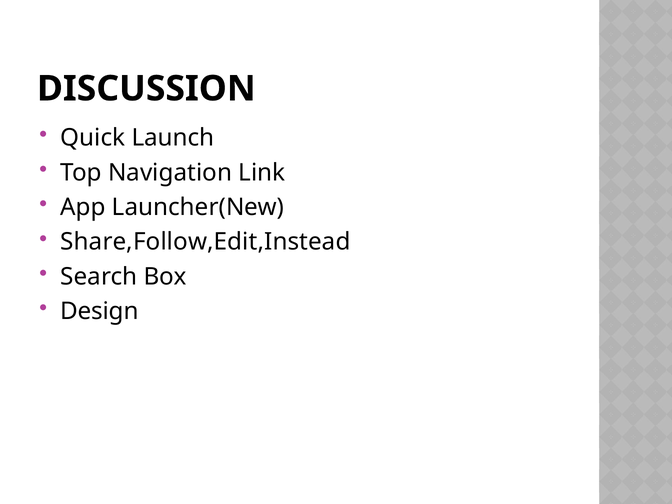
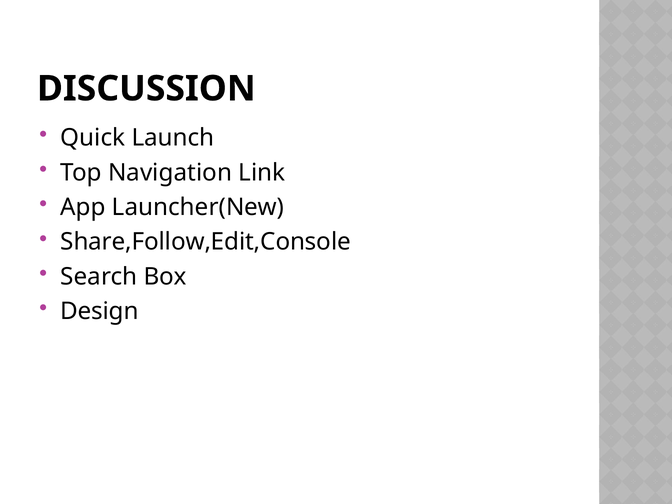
Share,Follow,Edit,Instead: Share,Follow,Edit,Instead -> Share,Follow,Edit,Console (206, 242)
